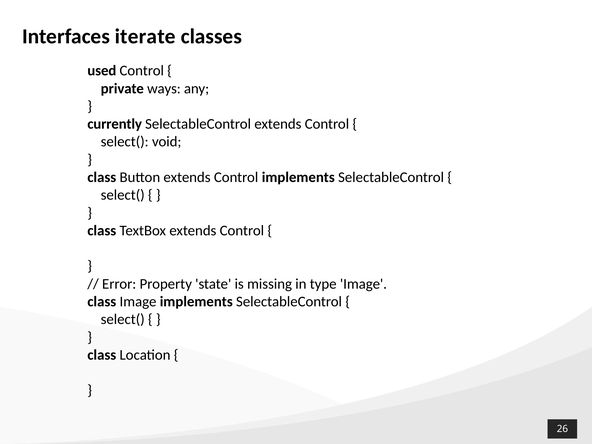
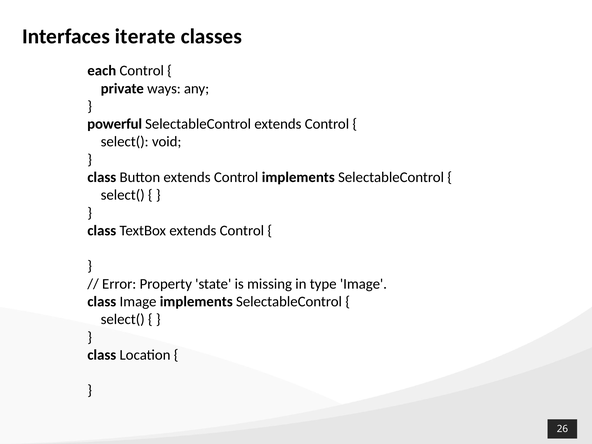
used: used -> each (102, 71)
currently: currently -> powerful (115, 124)
